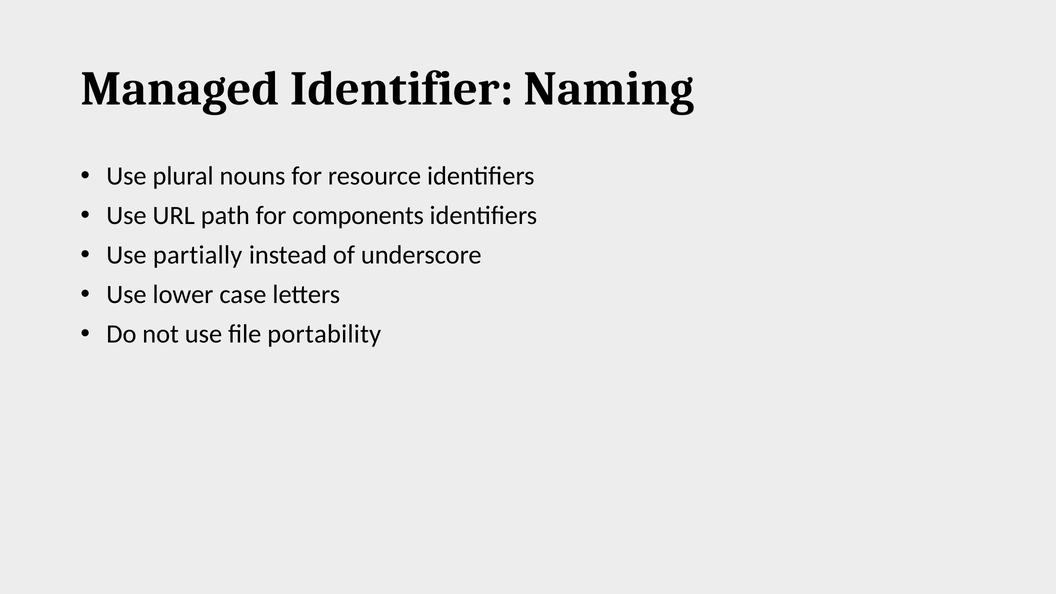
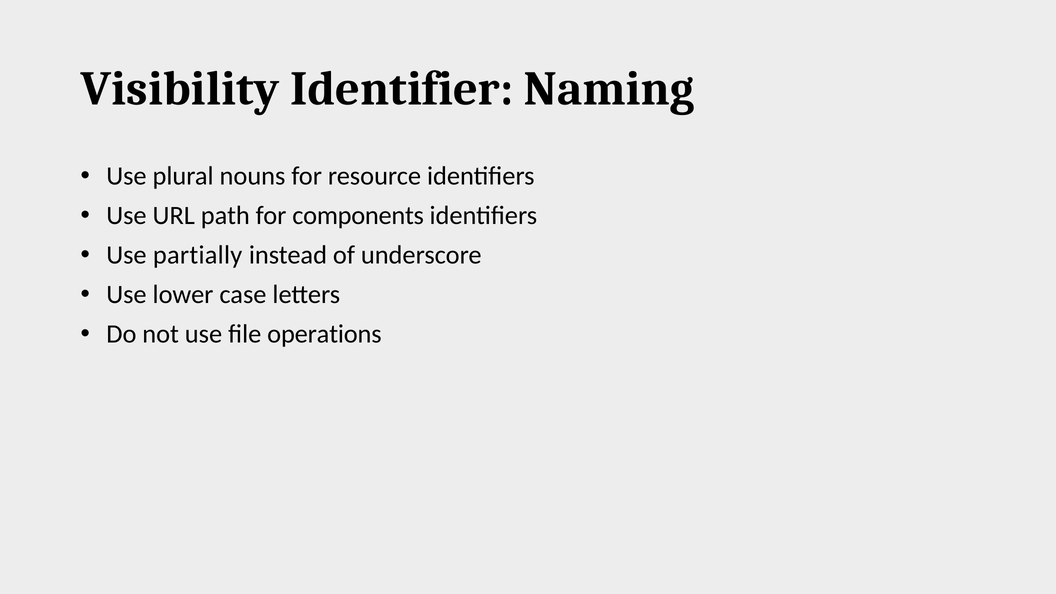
Managed: Managed -> Visibility (180, 89)
portability: portability -> operations (324, 334)
